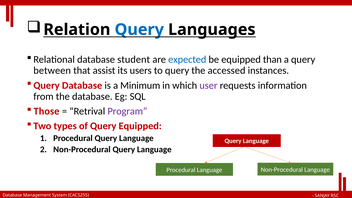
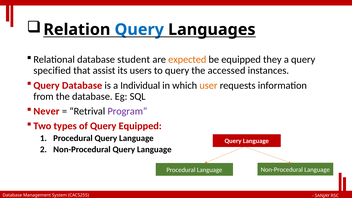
expected colour: blue -> orange (187, 60)
than: than -> they (272, 60)
between: between -> specified (52, 71)
Minimum: Minimum -> Individual (140, 85)
user colour: purple -> orange (208, 85)
Those: Those -> Never (46, 111)
